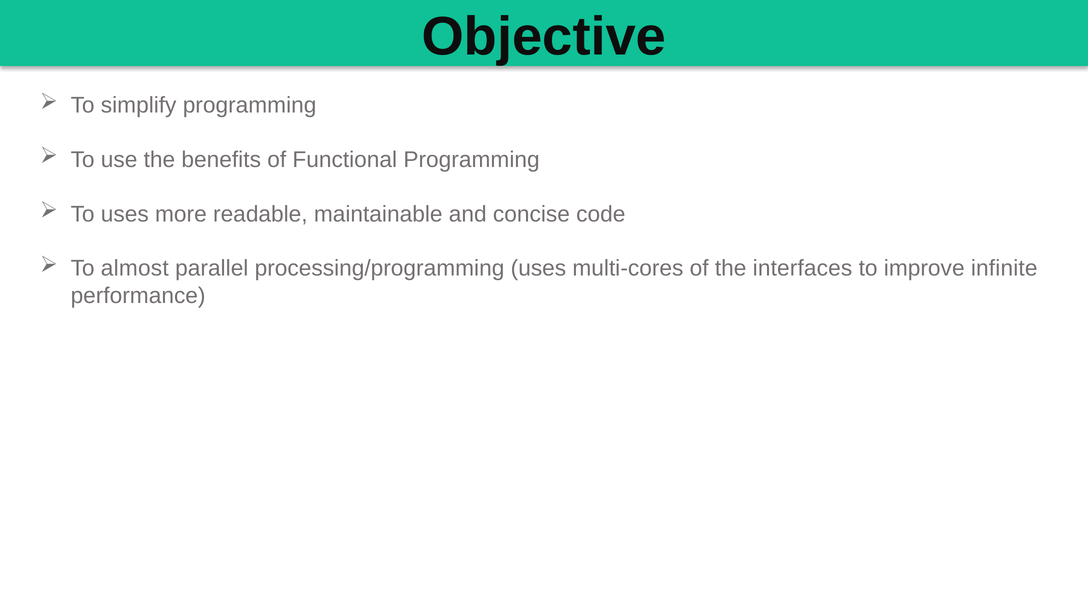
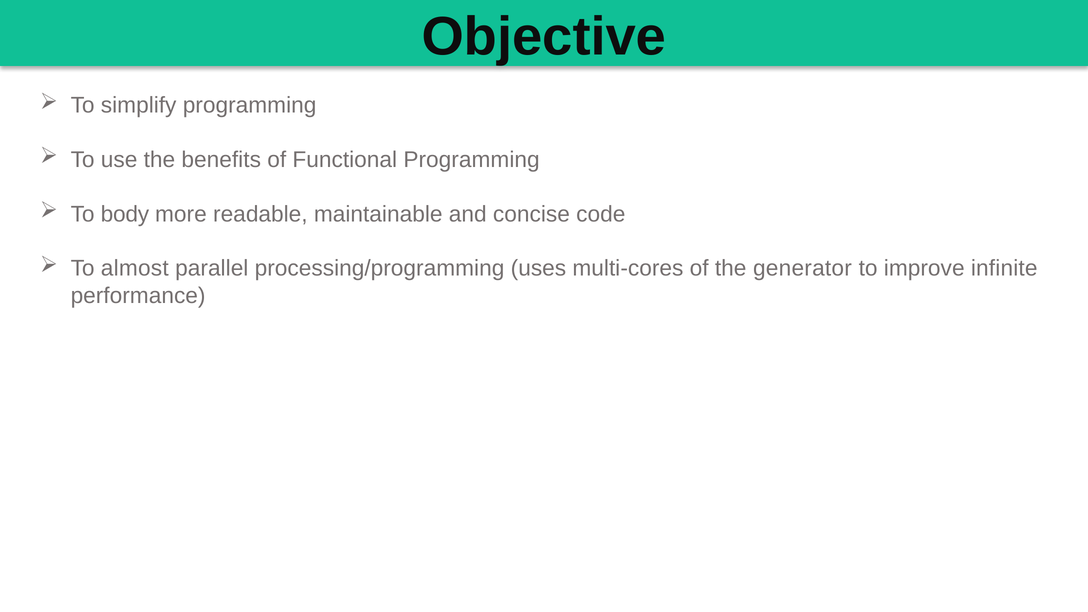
To uses: uses -> body (125, 214)
interfaces: interfaces -> generator (802, 269)
